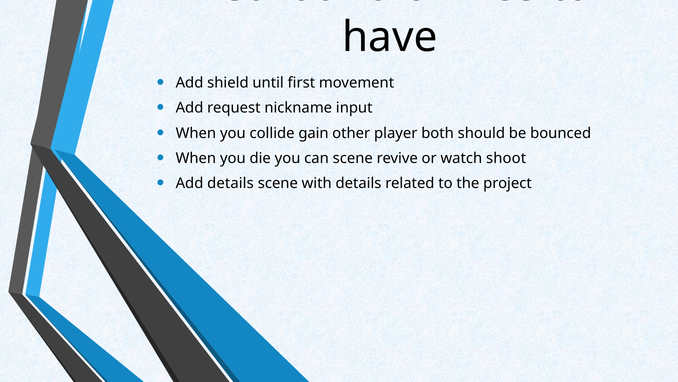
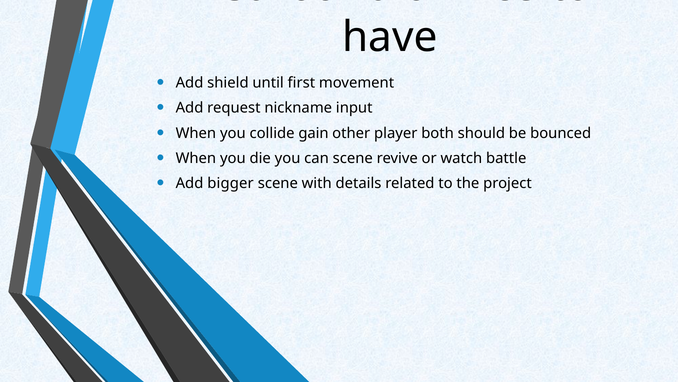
shoot: shoot -> battle (506, 158)
Add details: details -> bigger (230, 183)
